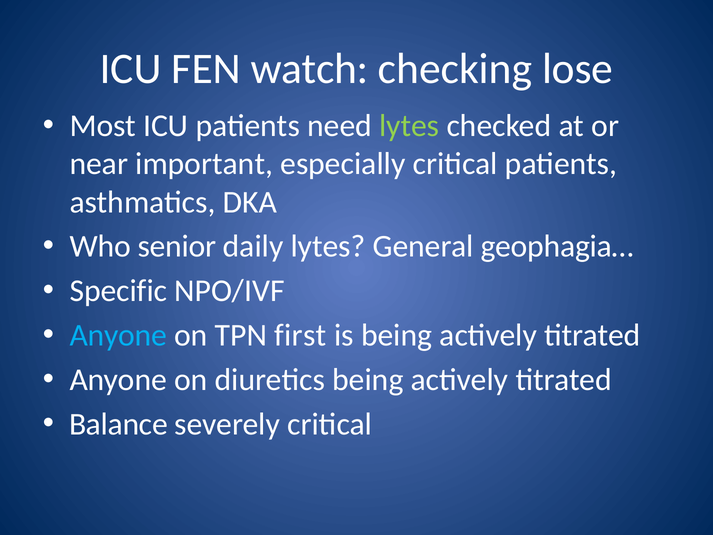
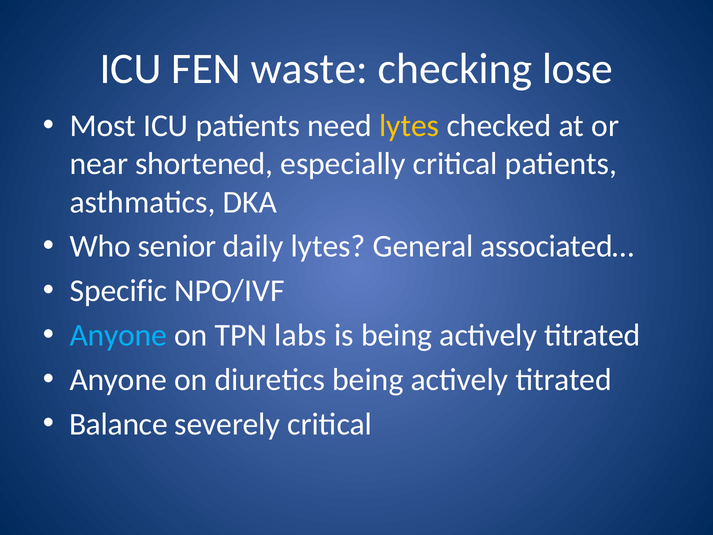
watch: watch -> waste (309, 69)
lytes colour: light green -> yellow (409, 126)
important: important -> shortened (204, 164)
geophagia…: geophagia… -> associated… (557, 246)
first: first -> labs (300, 335)
